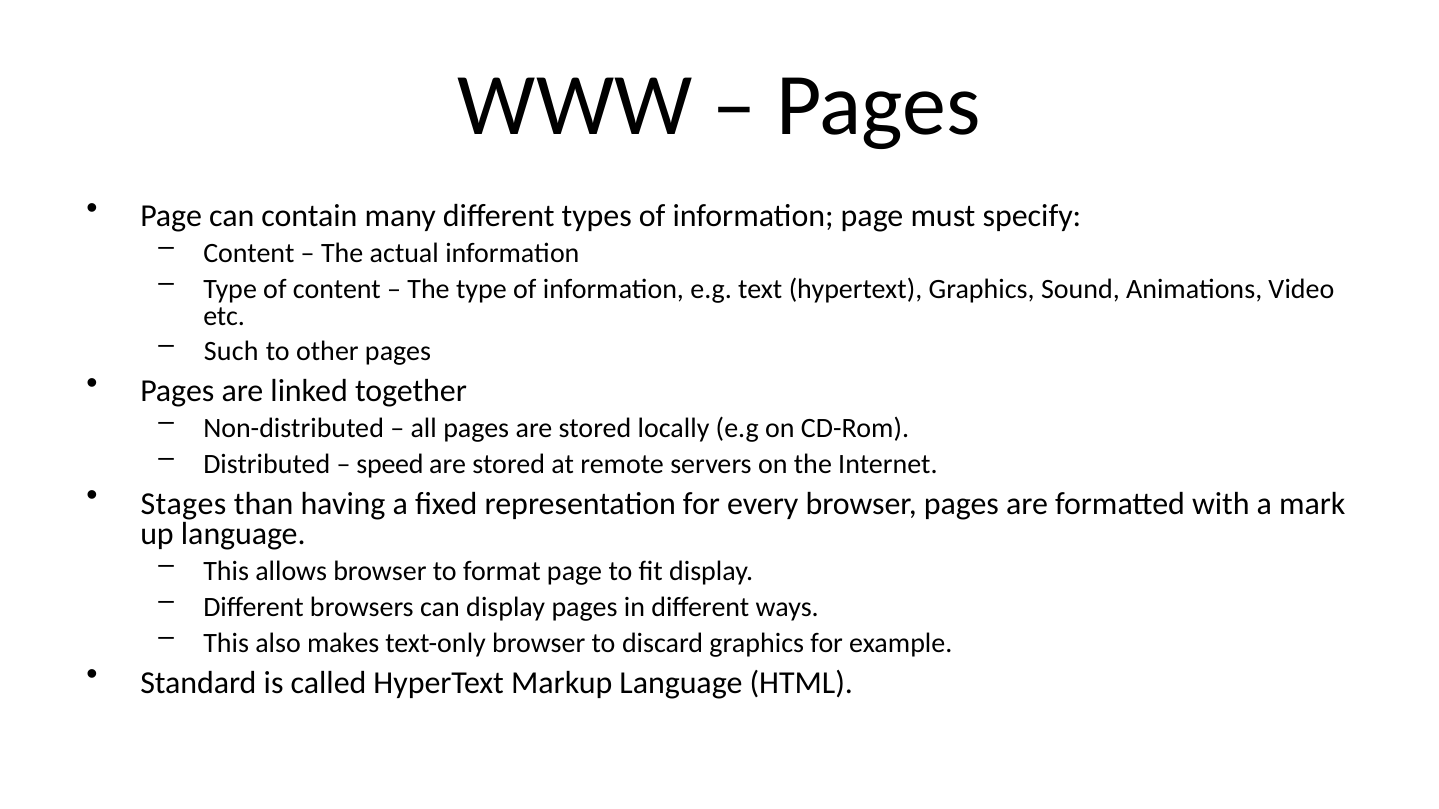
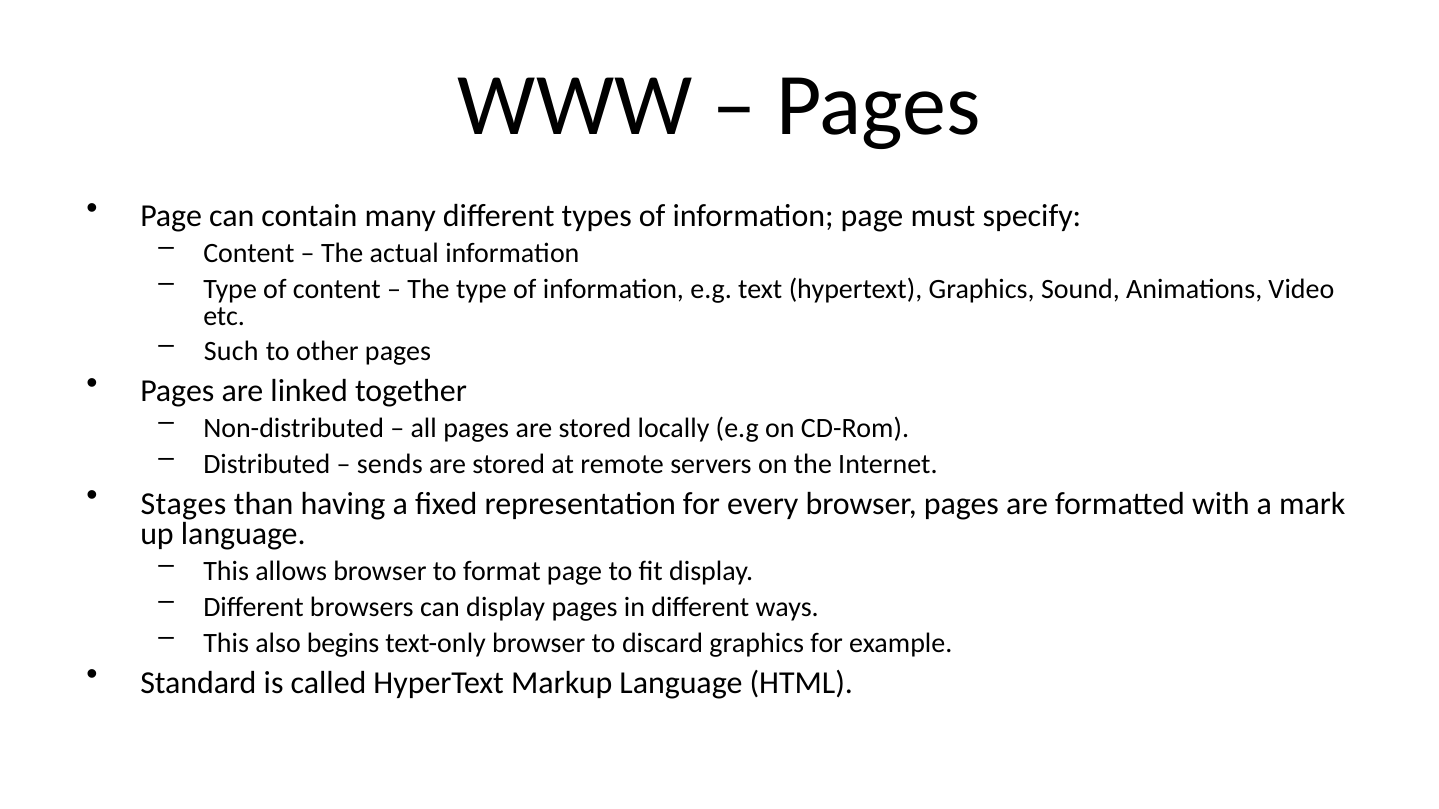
speed: speed -> sends (390, 464)
makes: makes -> begins (343, 643)
